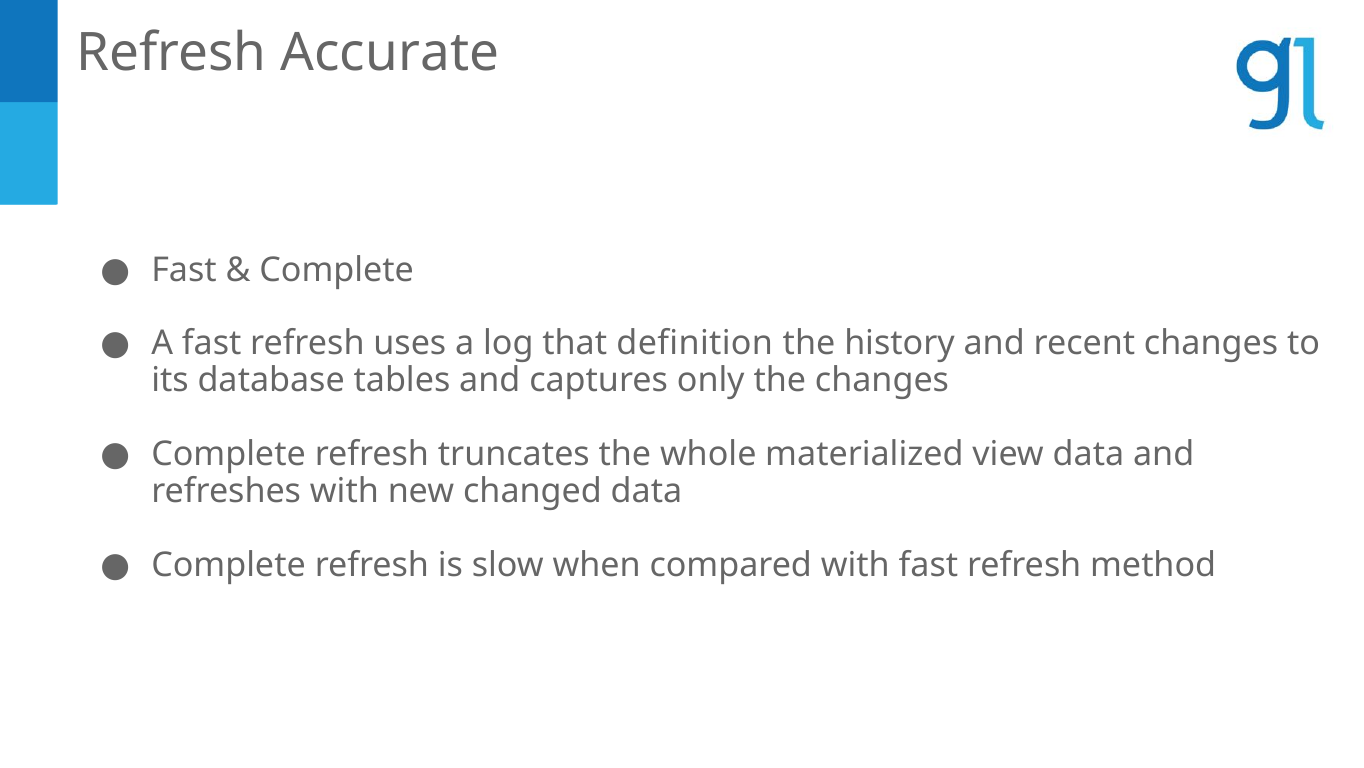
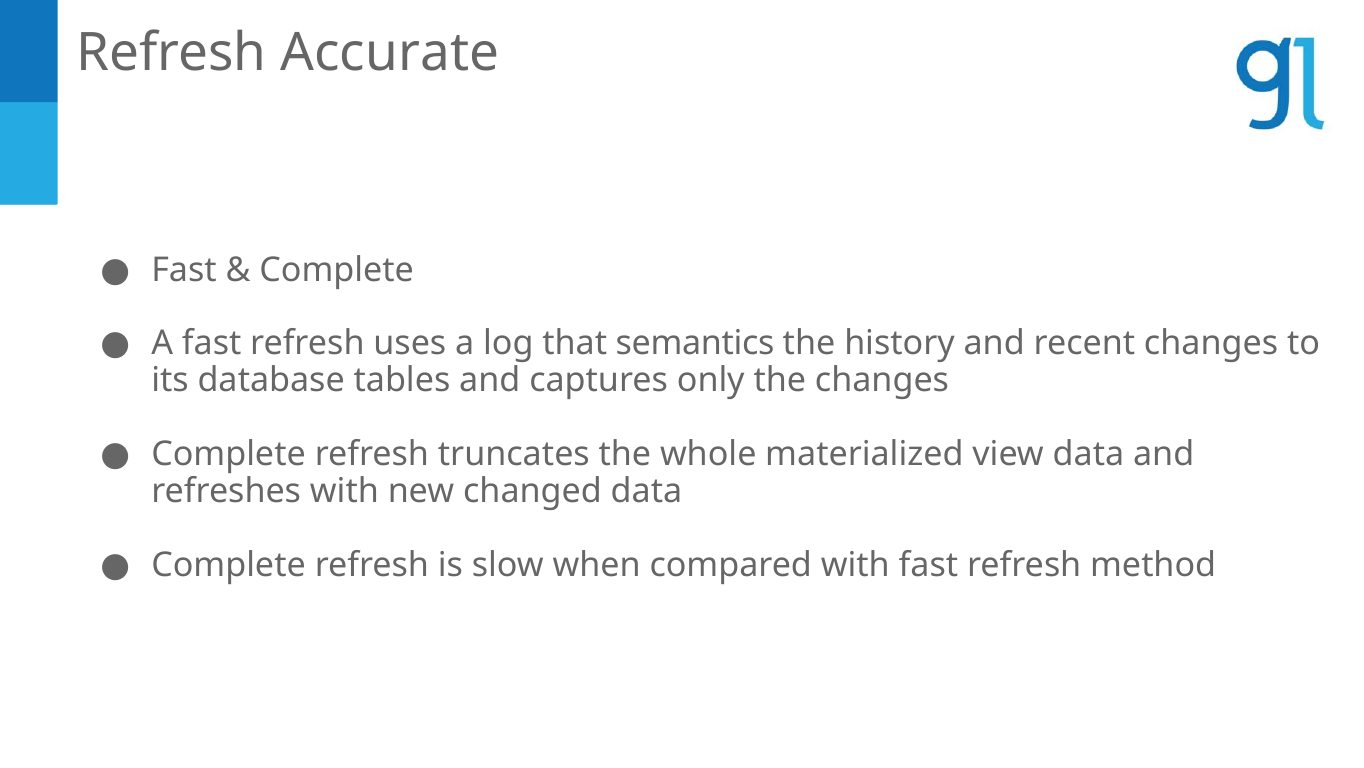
definition: definition -> semantics (695, 343)
